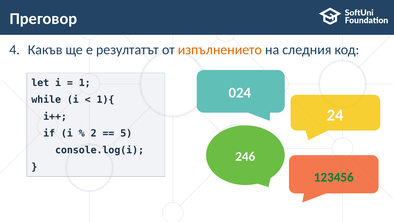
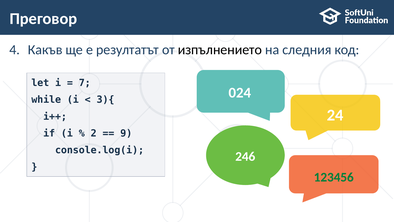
изпълнението colour: orange -> black (220, 50)
1: 1 -> 7 (85, 83)
1){: 1){ -> 3){ (106, 100)
5: 5 -> 9 (126, 133)
